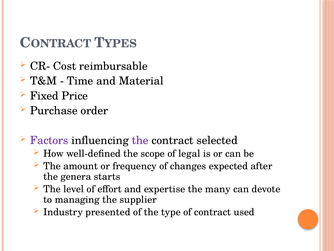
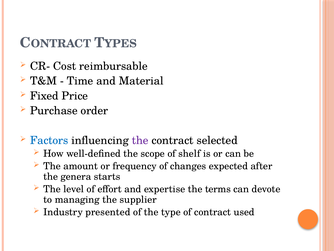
Factors colour: purple -> blue (49, 140)
legal: legal -> shelf (189, 153)
many: many -> terms (218, 189)
